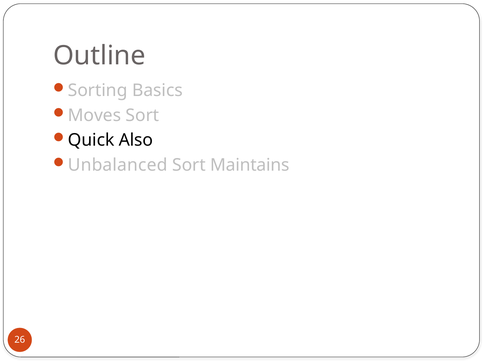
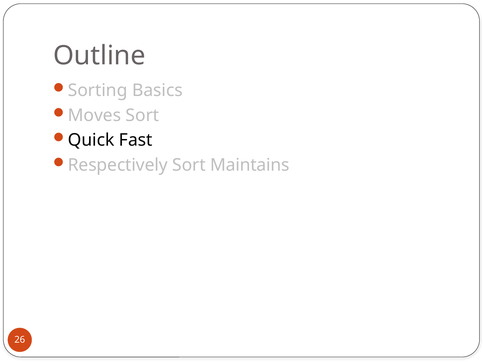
Also: Also -> Fast (136, 140)
Unbalanced: Unbalanced -> Respectively (118, 165)
